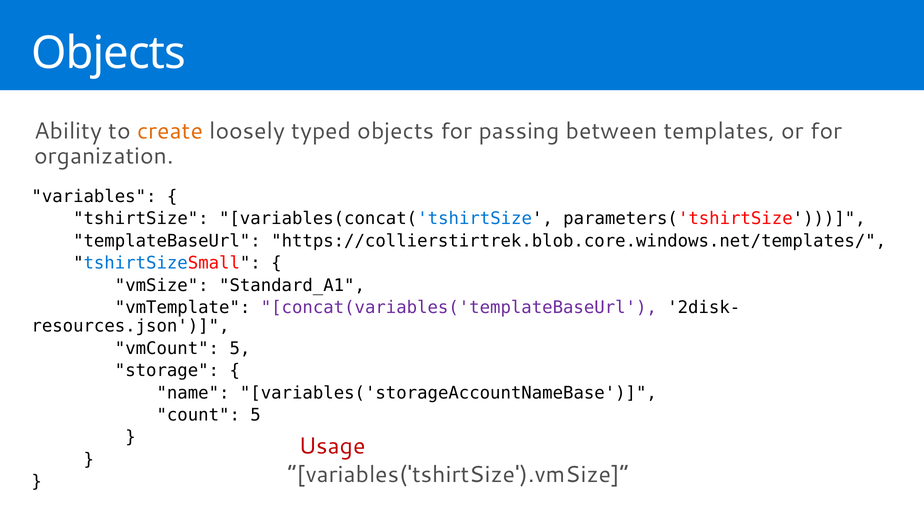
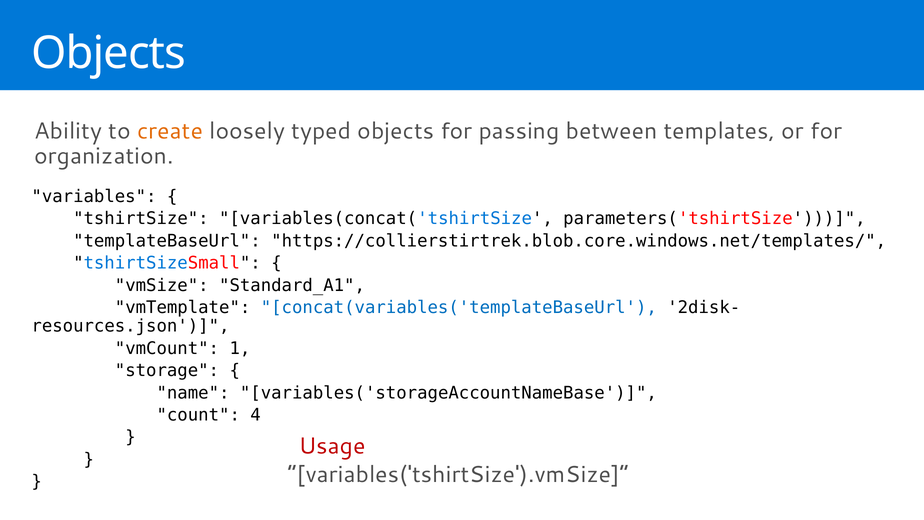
concat(variables('templateBaseUrl colour: purple -> blue (459, 307)
vmCount 5: 5 -> 1 (240, 348)
count 5: 5 -> 4 (256, 415)
